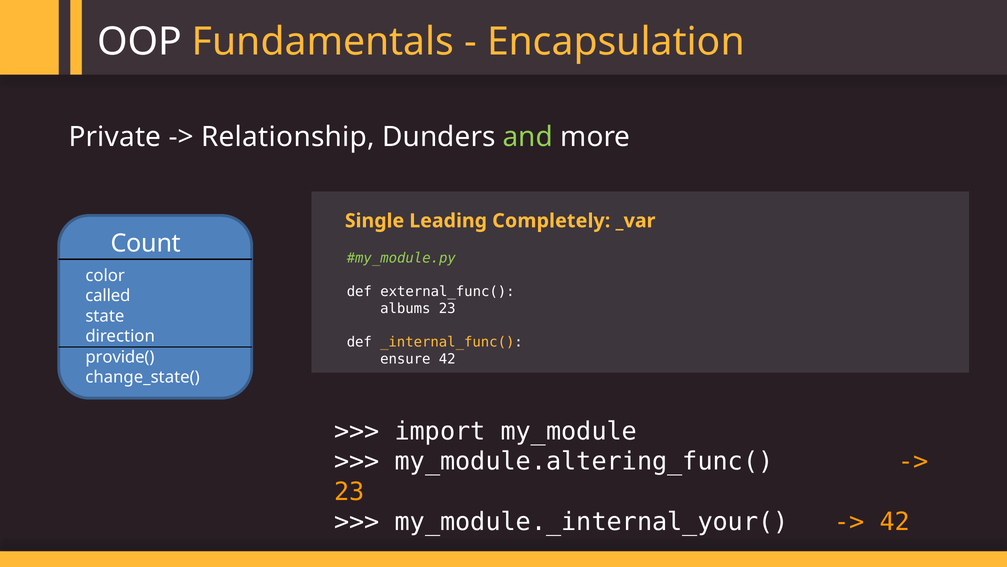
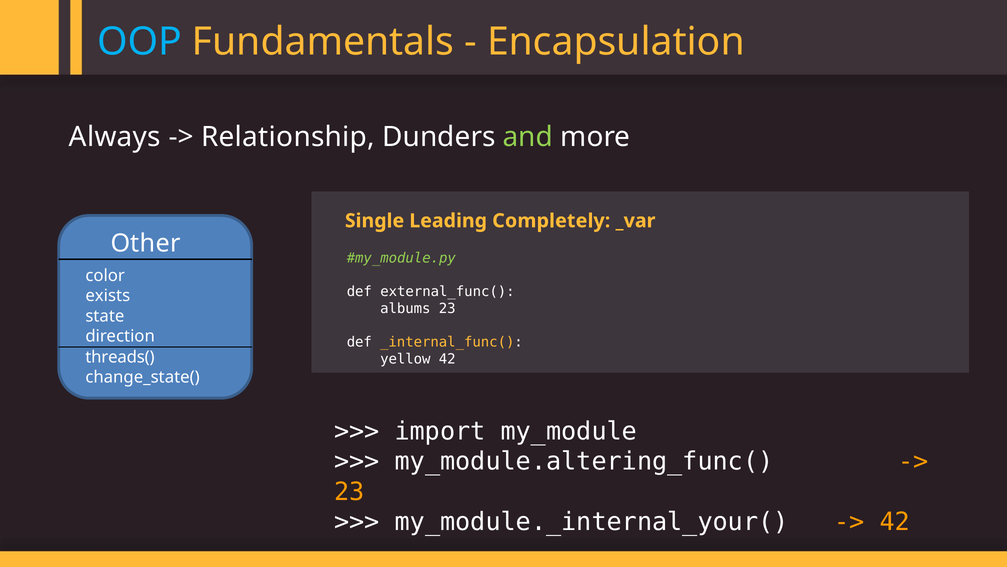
OOP colour: white -> light blue (139, 42)
Private: Private -> Always (115, 137)
Count: Count -> Other (146, 243)
called: called -> exists (108, 296)
provide(: provide( -> threads( (120, 357)
ensure: ensure -> yellow (405, 359)
